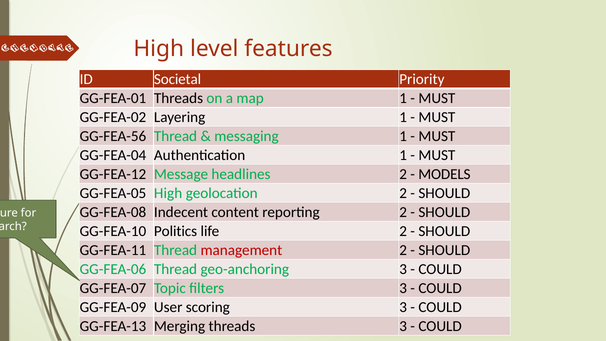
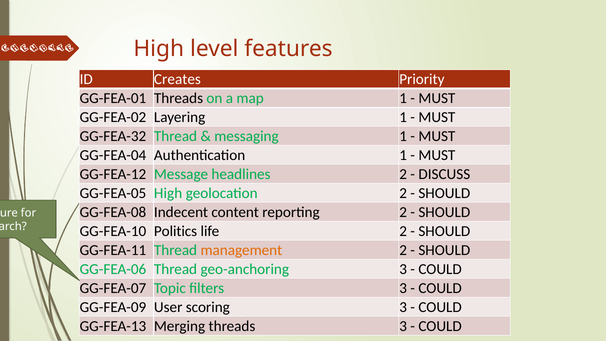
Societal: Societal -> Creates (177, 79)
GG-FEA-56: GG-FEA-56 -> GG-FEA-32 (113, 136)
MODELS: MODELS -> DISCUSS (444, 174)
management colour: red -> orange (241, 250)
